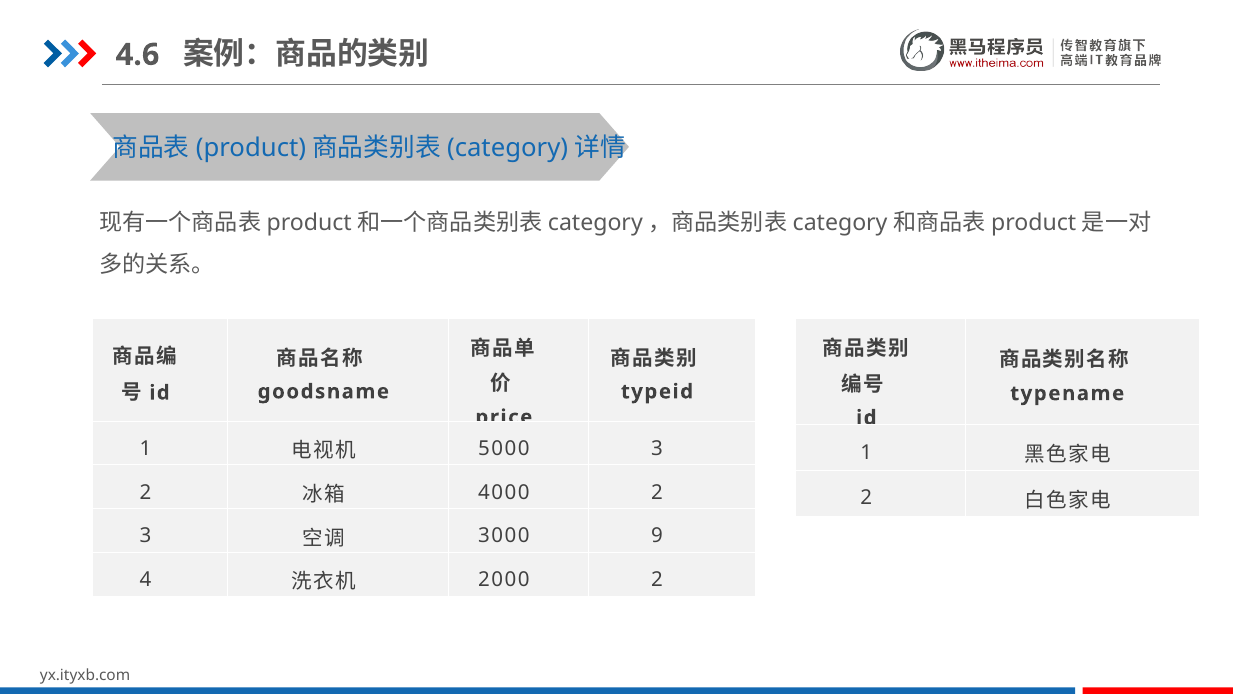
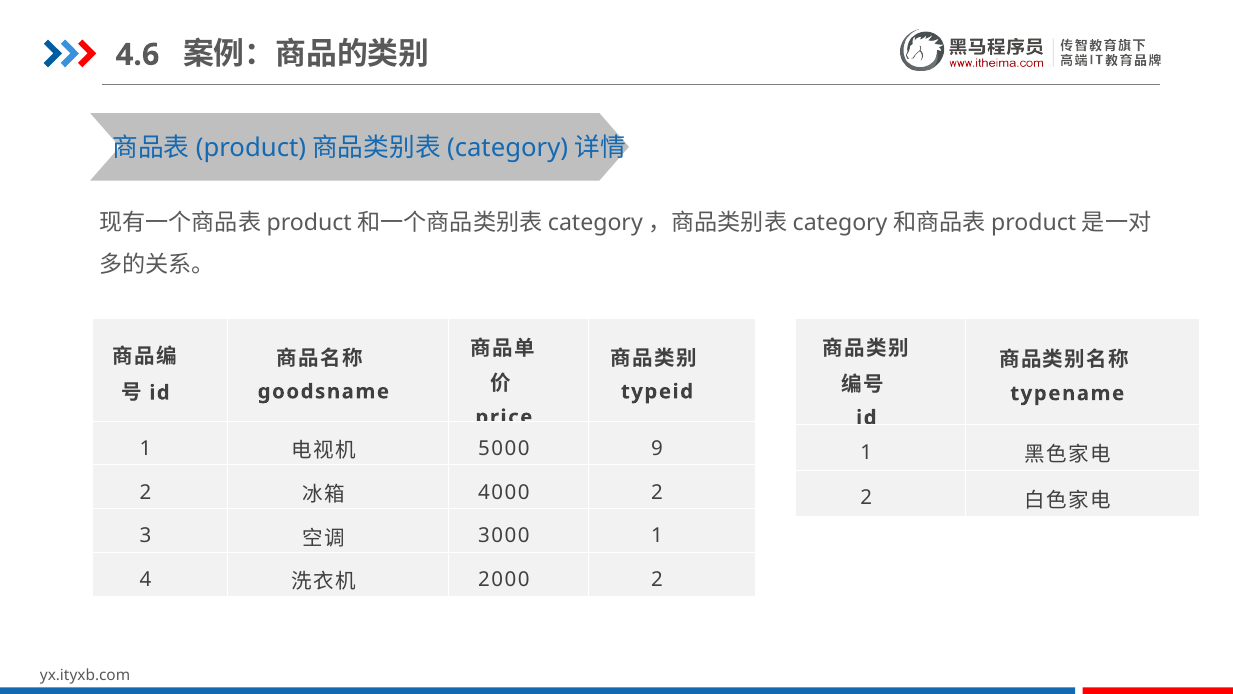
5000 3: 3 -> 9 (657, 448)
3000 9: 9 -> 1 (657, 536)
